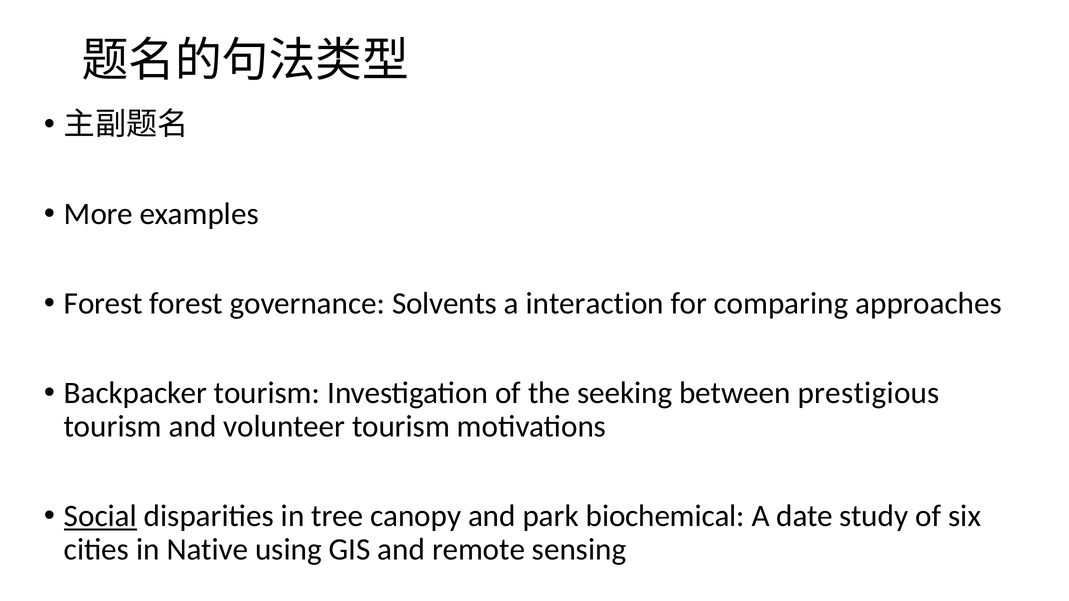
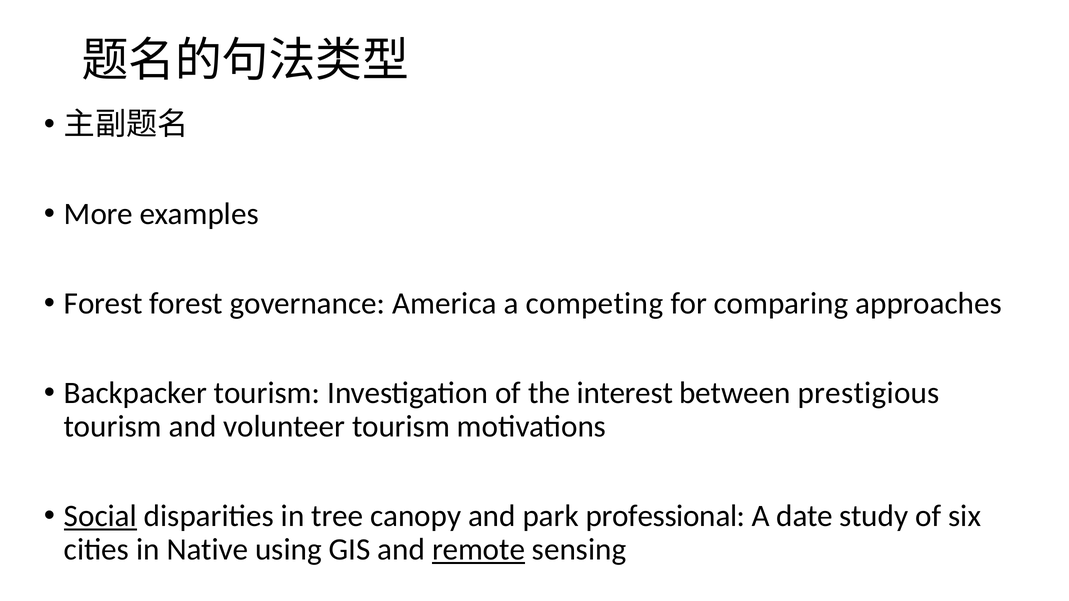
Solvents: Solvents -> America (444, 304)
interaction: interaction -> competing (595, 304)
seeking: seeking -> interest (625, 393)
biochemical: biochemical -> professional (665, 516)
remote underline: none -> present (479, 550)
